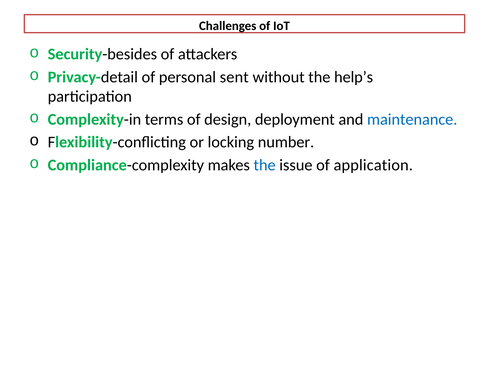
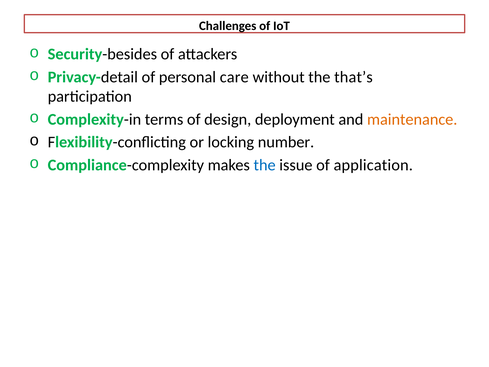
sent: sent -> care (234, 77)
help’s: help’s -> that’s (353, 77)
maintenance colour: blue -> orange (412, 119)
